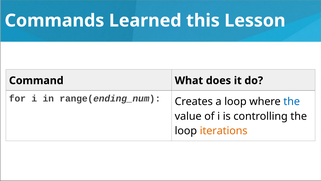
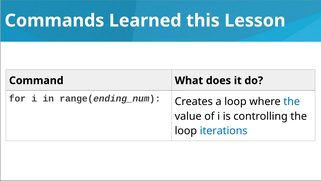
iterations colour: orange -> blue (224, 131)
